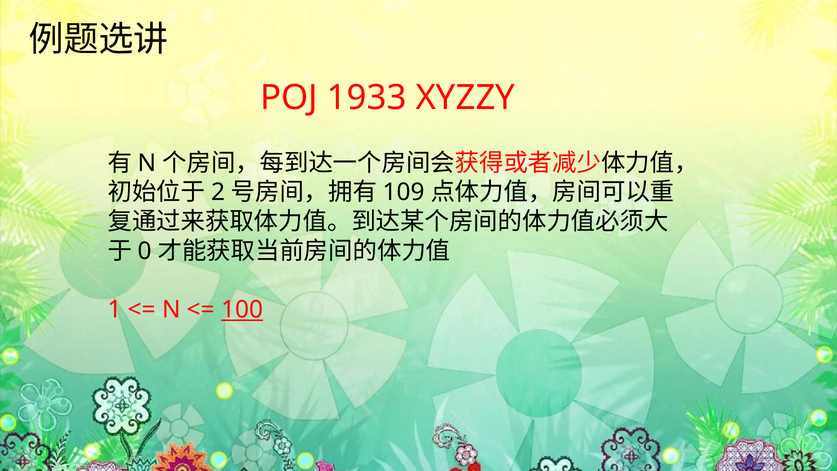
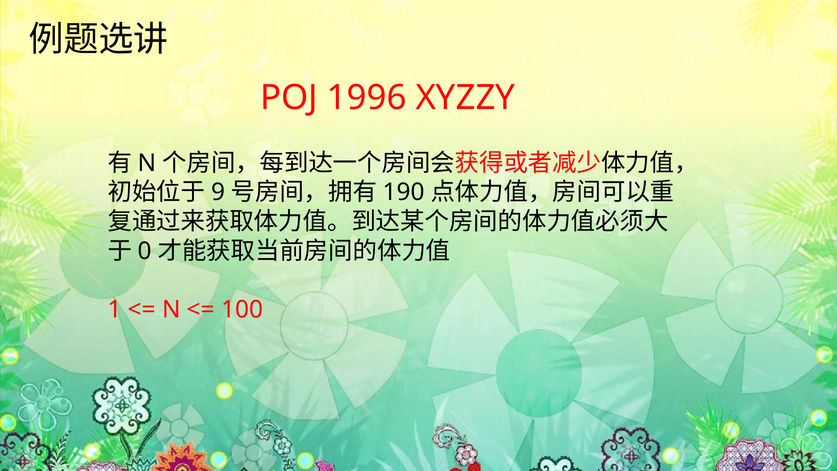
1933: 1933 -> 1996 (367, 98)
2: 2 -> 9 (218, 192)
109: 109 -> 190 (404, 192)
100 underline: present -> none (242, 310)
